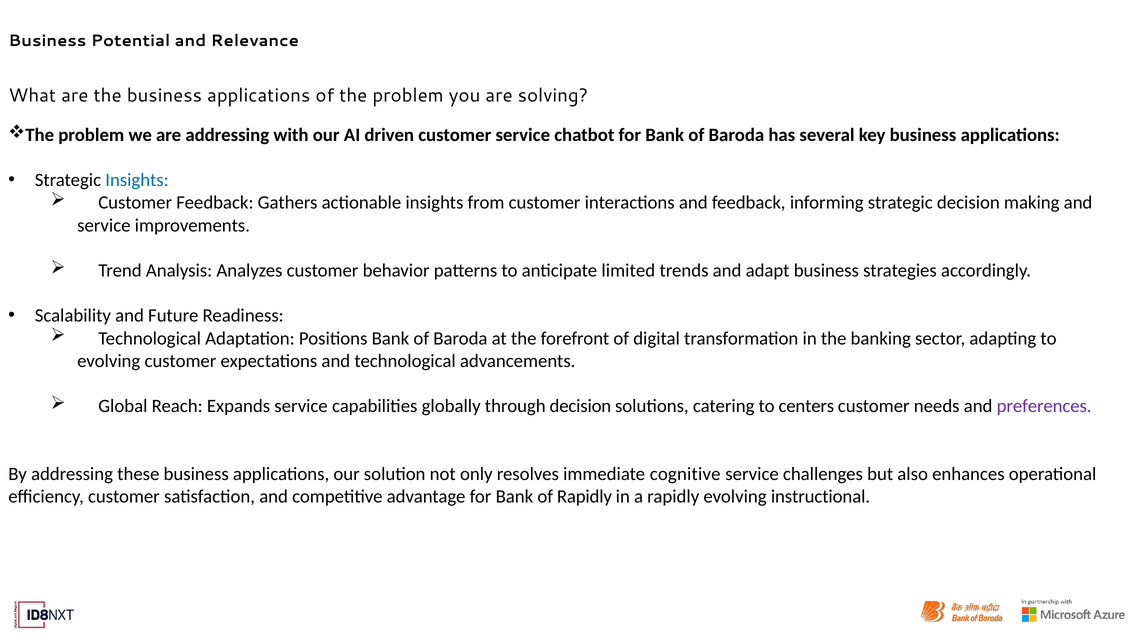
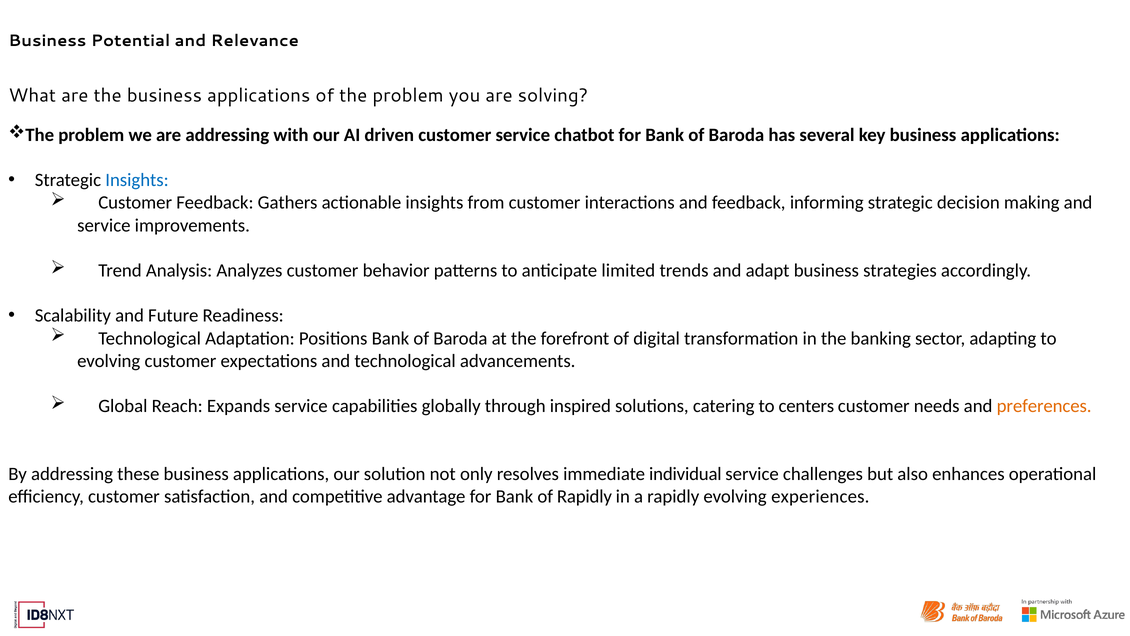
through decision: decision -> inspired (580, 406)
preferences colour: purple -> orange (1044, 406)
cognitive: cognitive -> individual (685, 474)
instructional: instructional -> experiences (820, 496)
